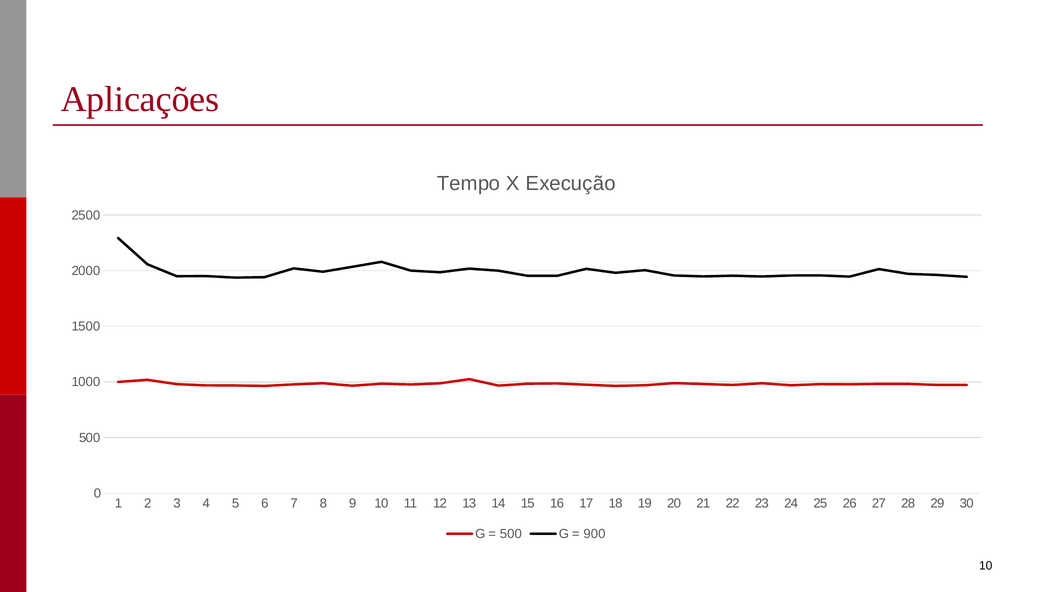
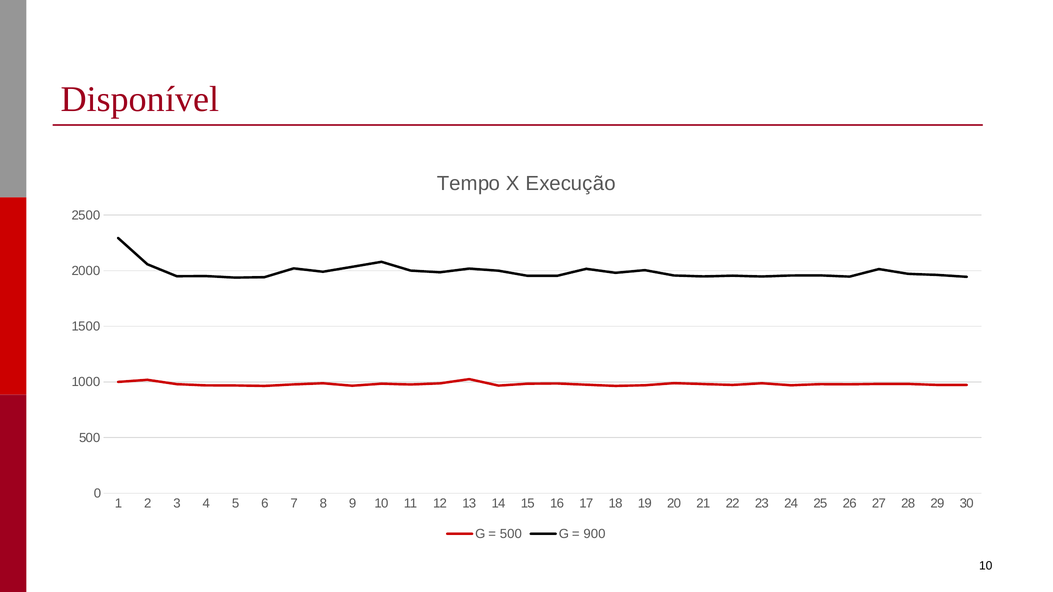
Aplicações: Aplicações -> Disponível (140, 99)
